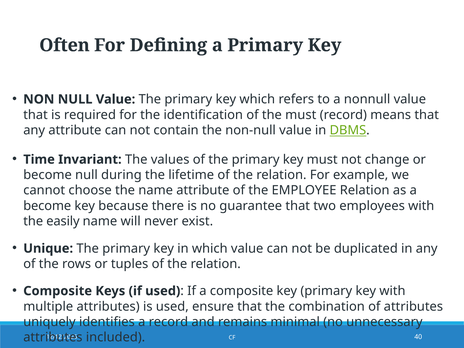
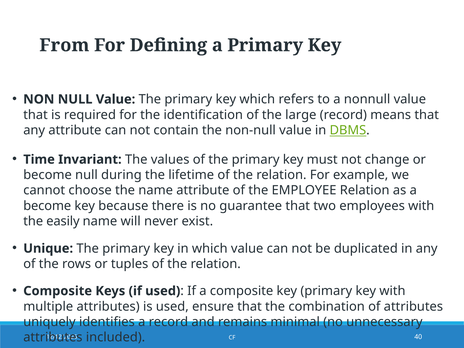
Often: Often -> From (64, 45)
the must: must -> large (301, 115)
